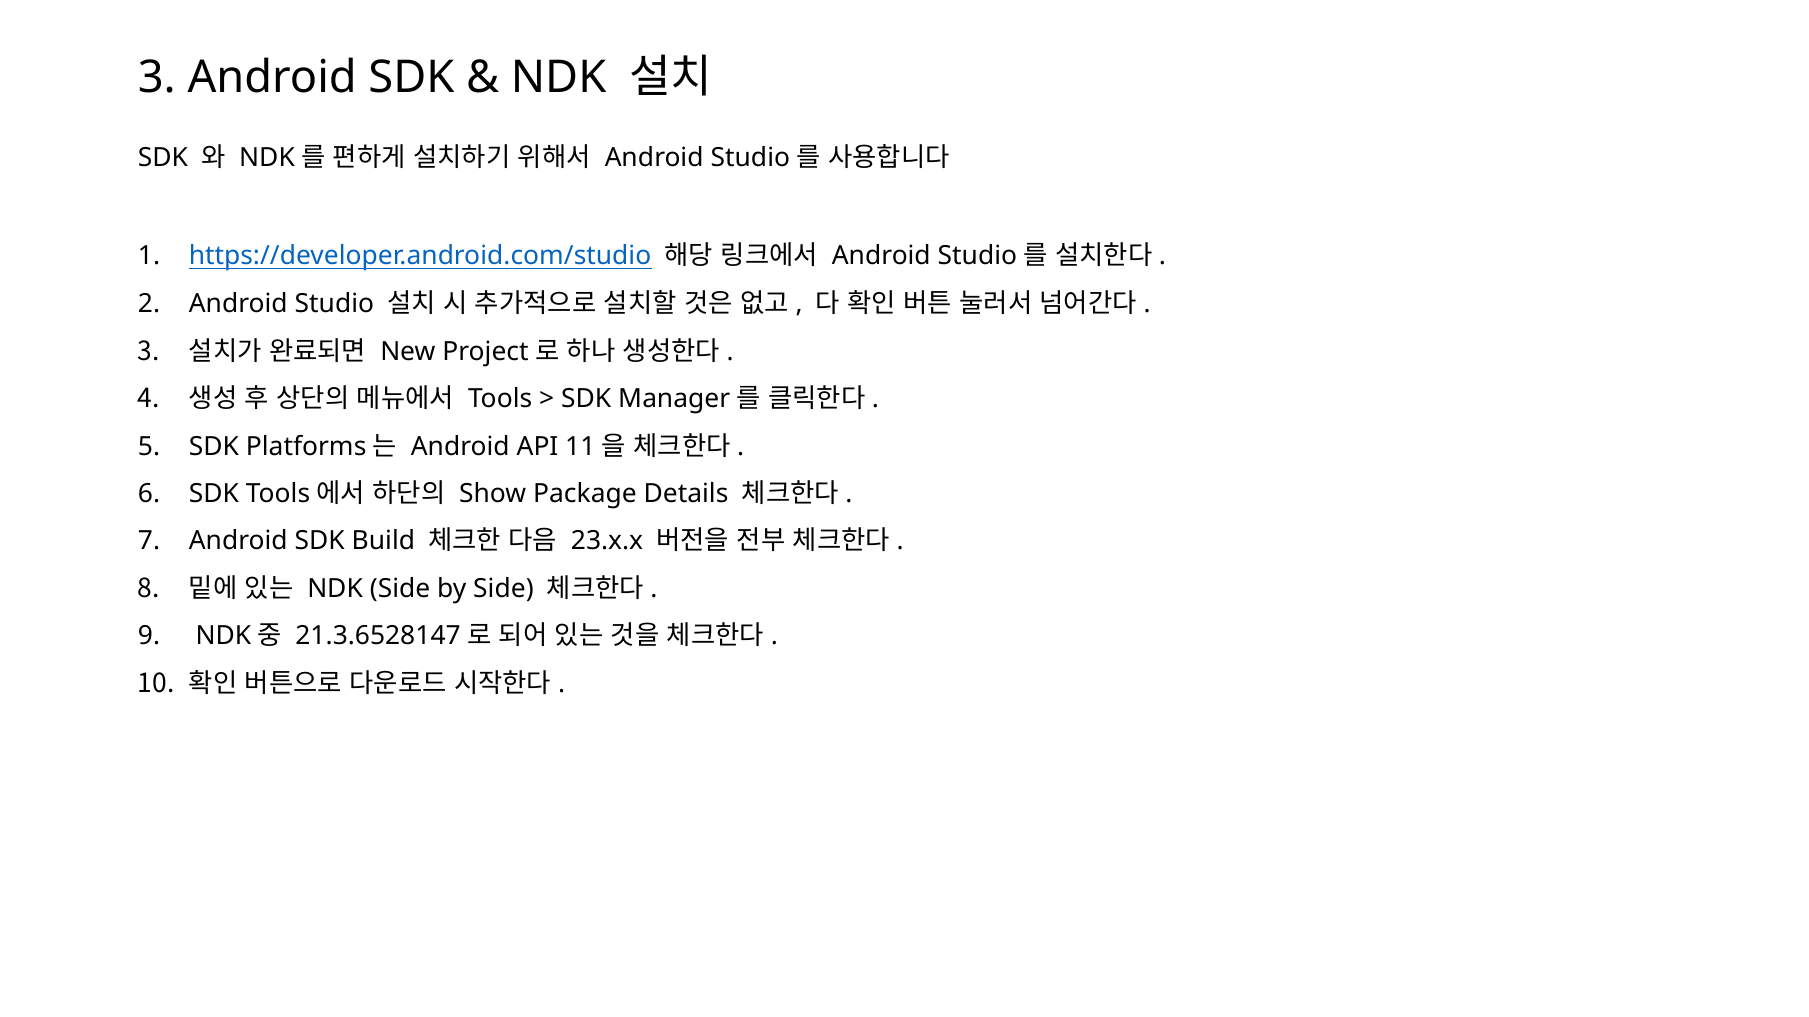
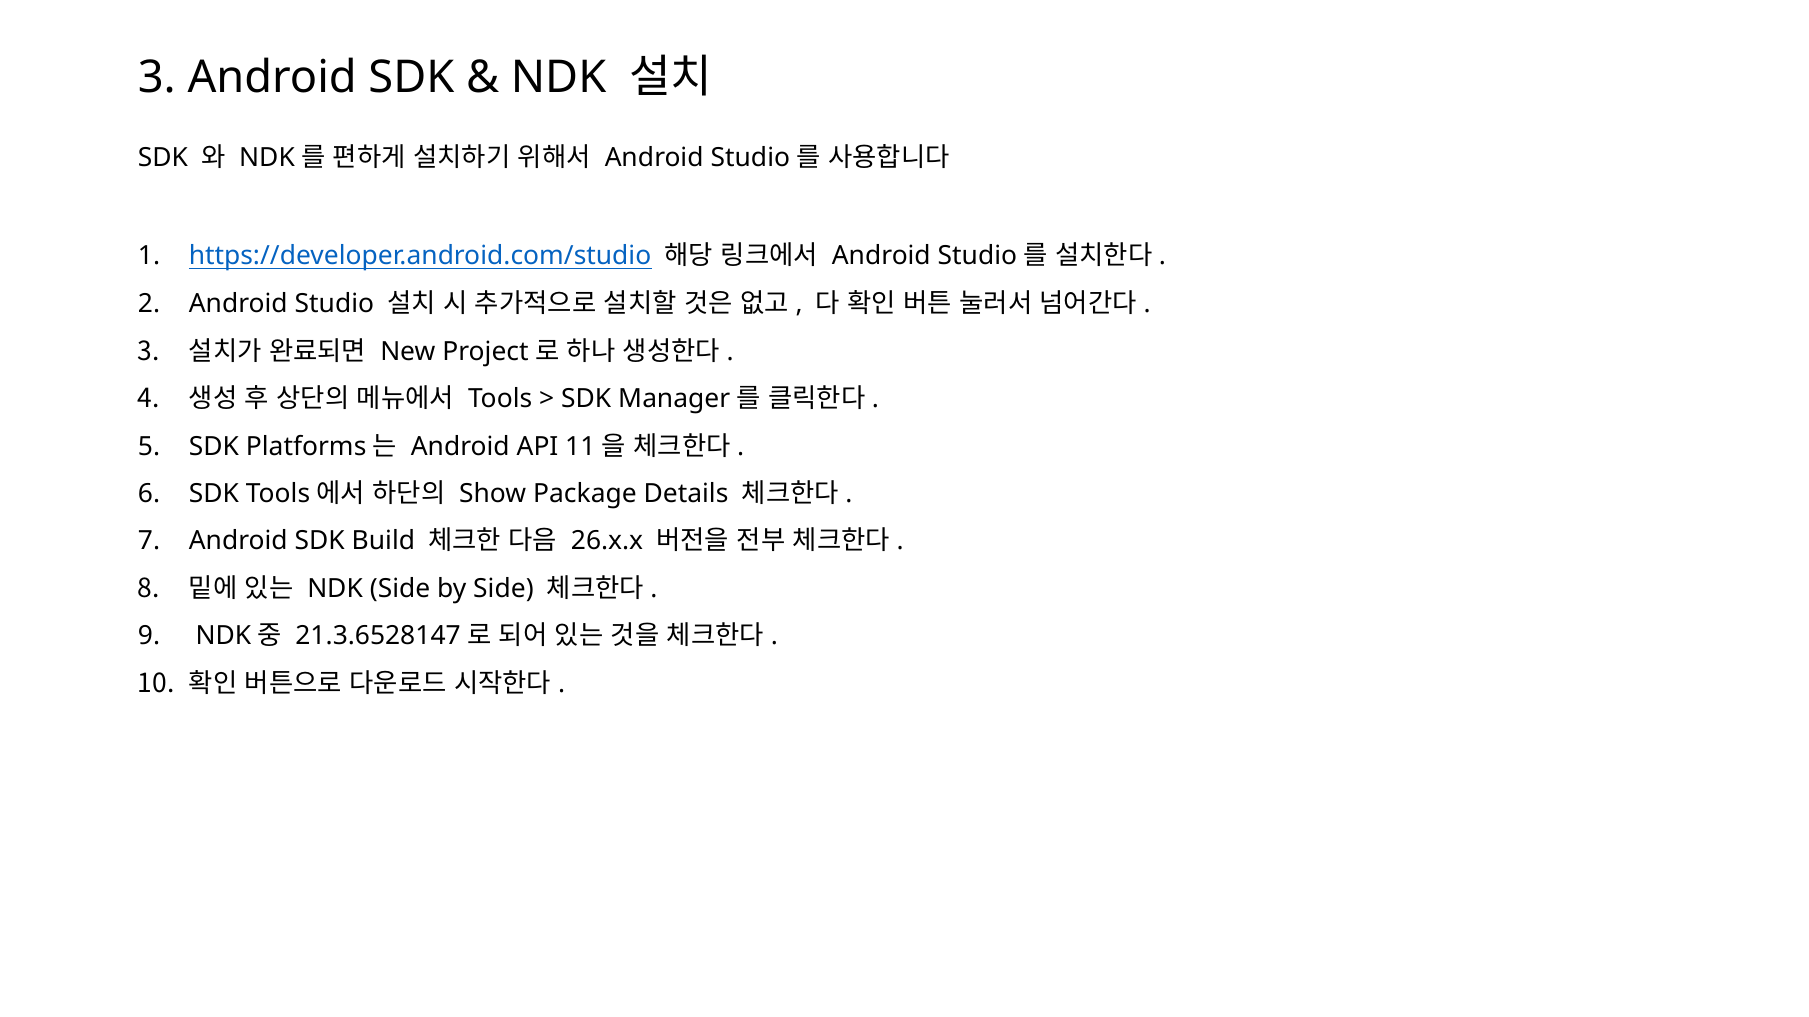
23.x.x: 23.x.x -> 26.x.x (607, 542)
